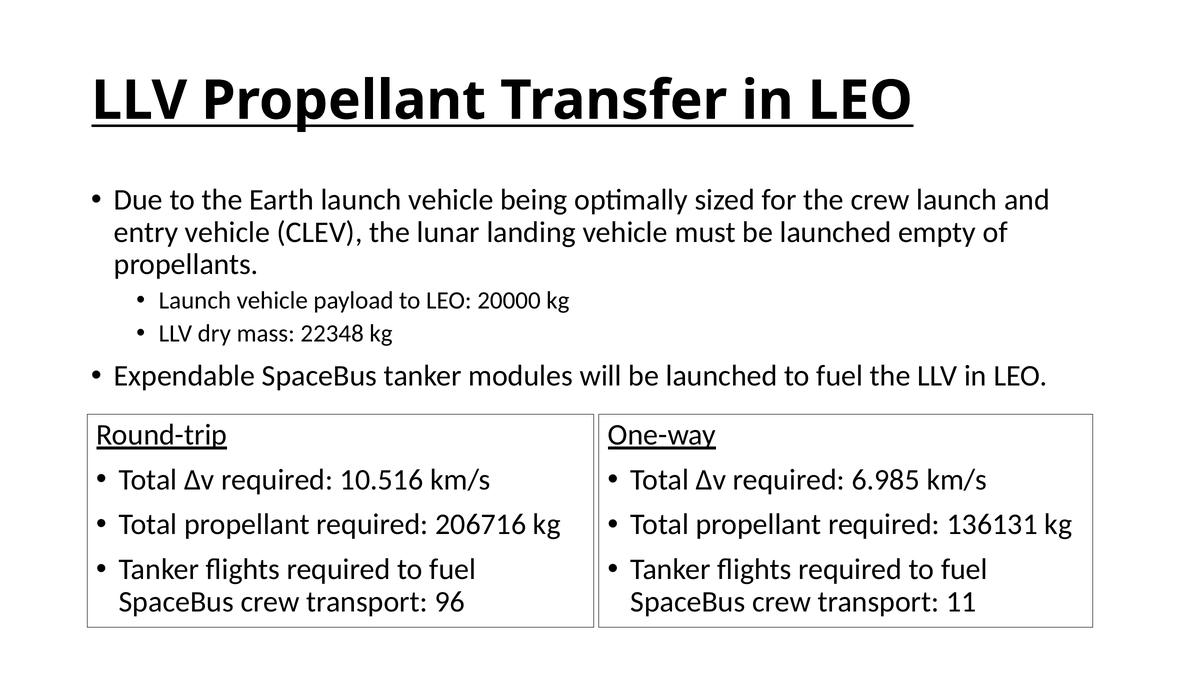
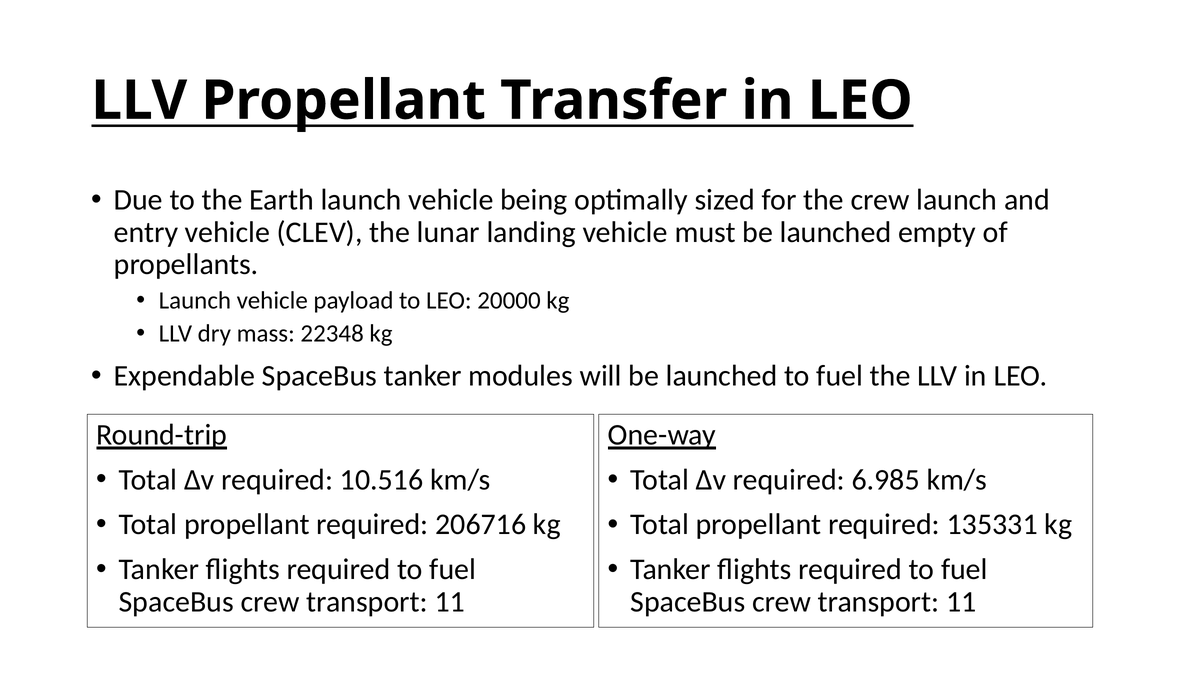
136131: 136131 -> 135331 (992, 525)
96: 96 -> 11 (450, 602)
